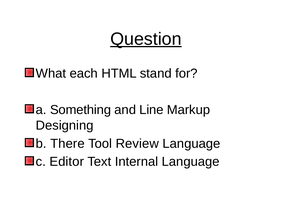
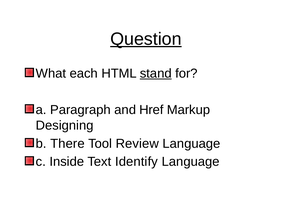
stand underline: none -> present (156, 73)
Something: Something -> Paragraph (80, 110)
Line: Line -> Href (151, 110)
Editor: Editor -> Inside (67, 162)
Internal: Internal -> Identify (136, 162)
